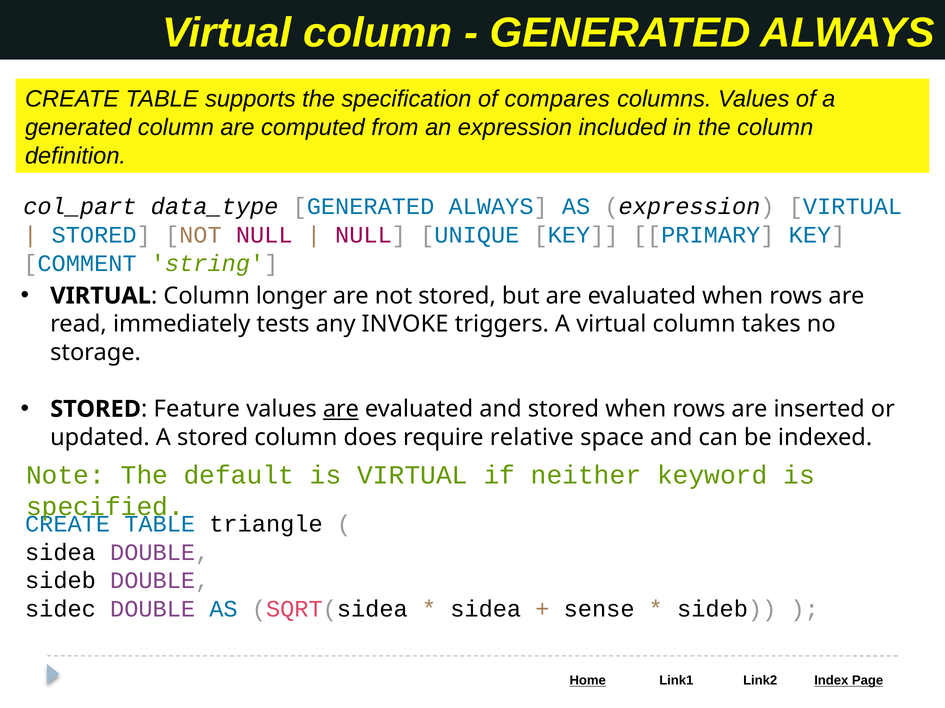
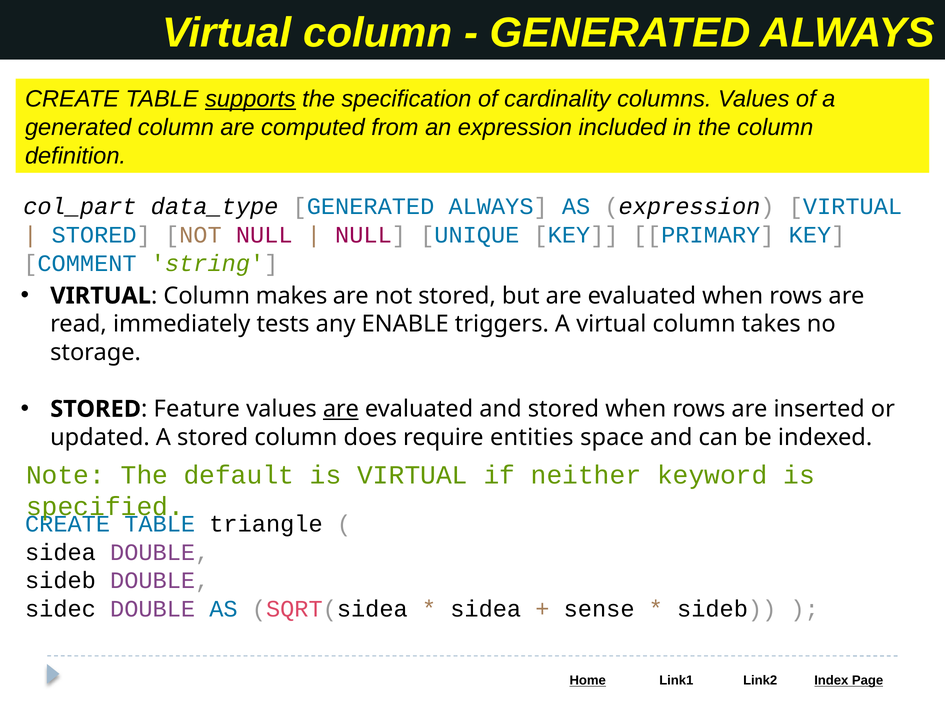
supports underline: none -> present (250, 99)
compares: compares -> cardinality (557, 99)
longer: longer -> makes (292, 296)
INVOKE: INVOKE -> ENABLE (405, 324)
relative: relative -> entities (532, 438)
